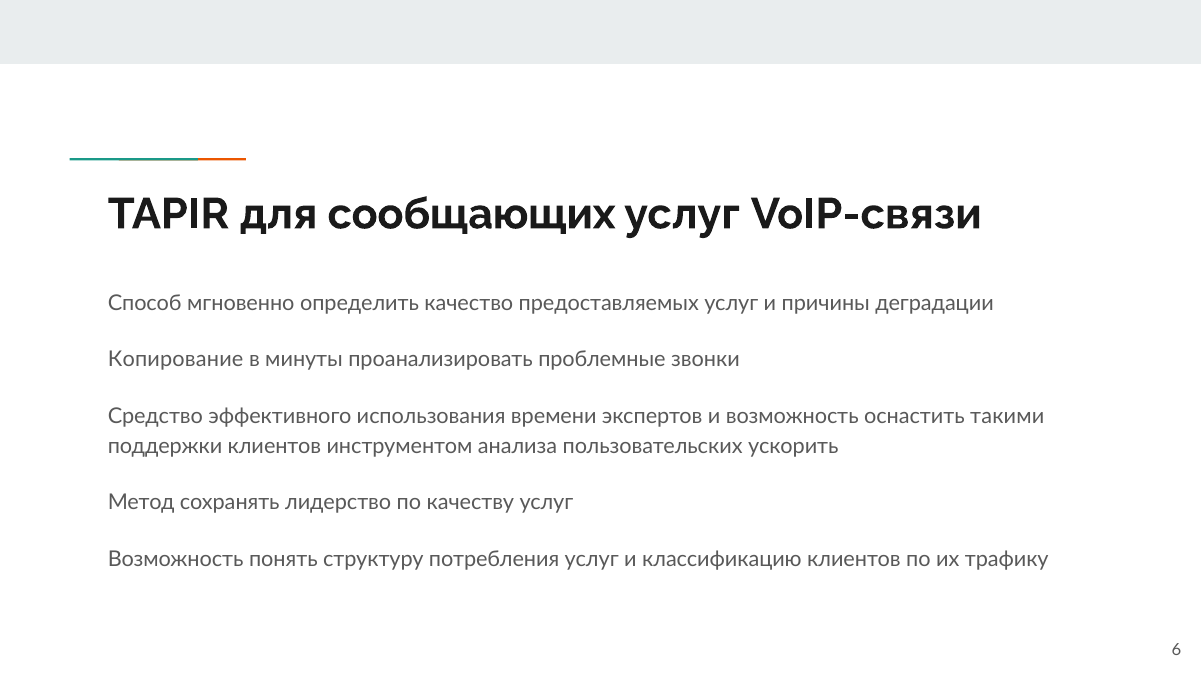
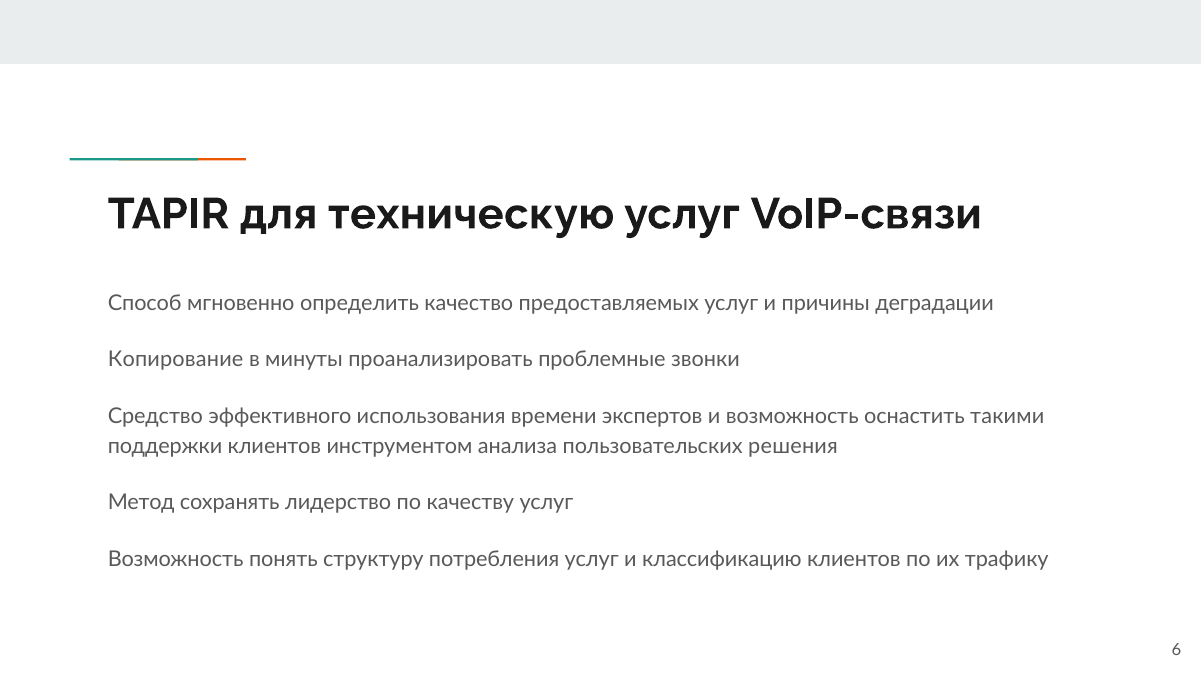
сообщающих: сообщающих -> техническую (471, 214)
ускорить: ускорить -> решения (793, 447)
